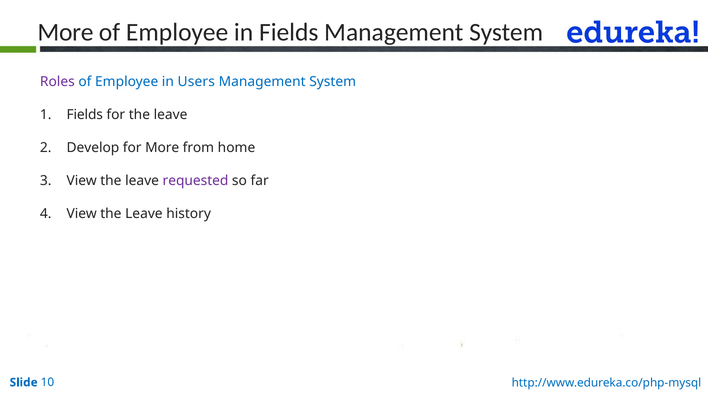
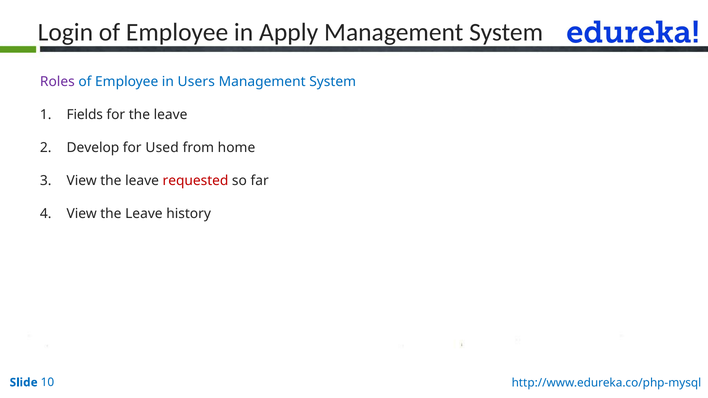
More: More -> Login (65, 32)
in Fields: Fields -> Apply (289, 32)
for More: More -> Used (162, 148)
requested colour: purple -> red (196, 181)
